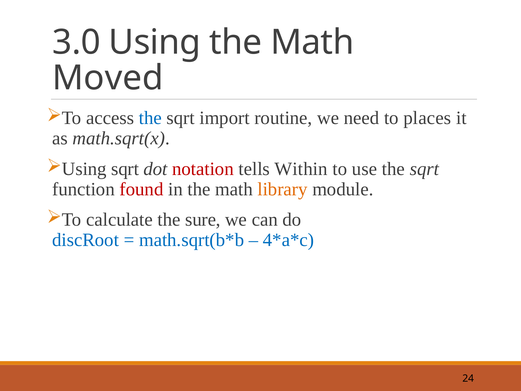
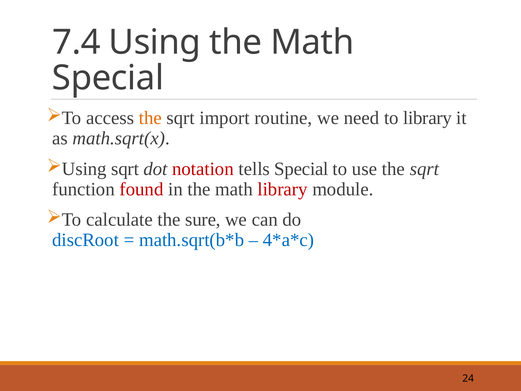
3.0: 3.0 -> 7.4 (76, 42)
Moved: Moved -> Special (108, 78)
the colour: blue -> orange (150, 118)
to places: places -> library (427, 118)
tells Within: Within -> Special (301, 169)
library colour: orange -> red (283, 189)
